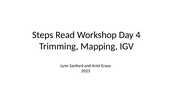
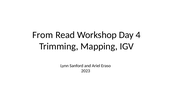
Steps: Steps -> From (43, 35)
